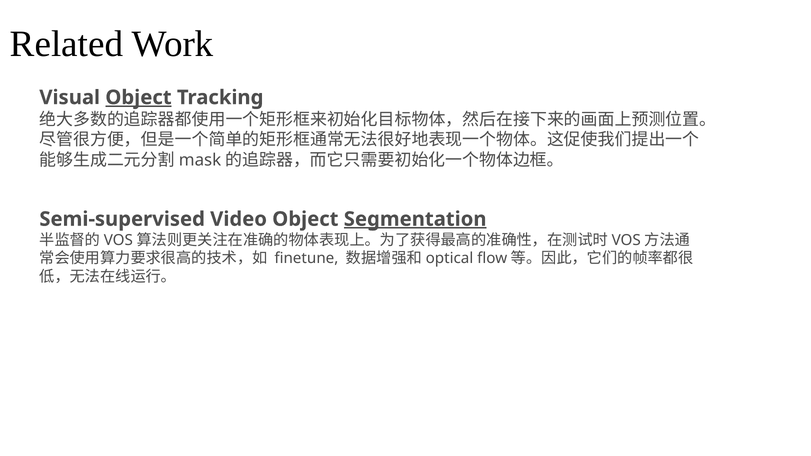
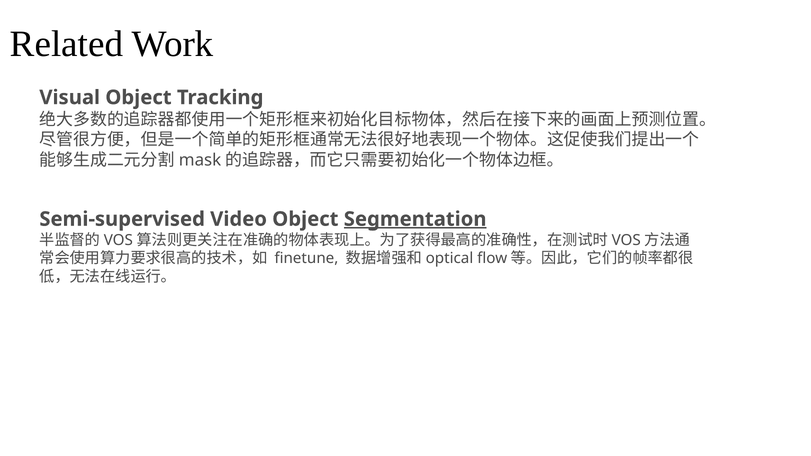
Object underline: present -> none (138, 98)
